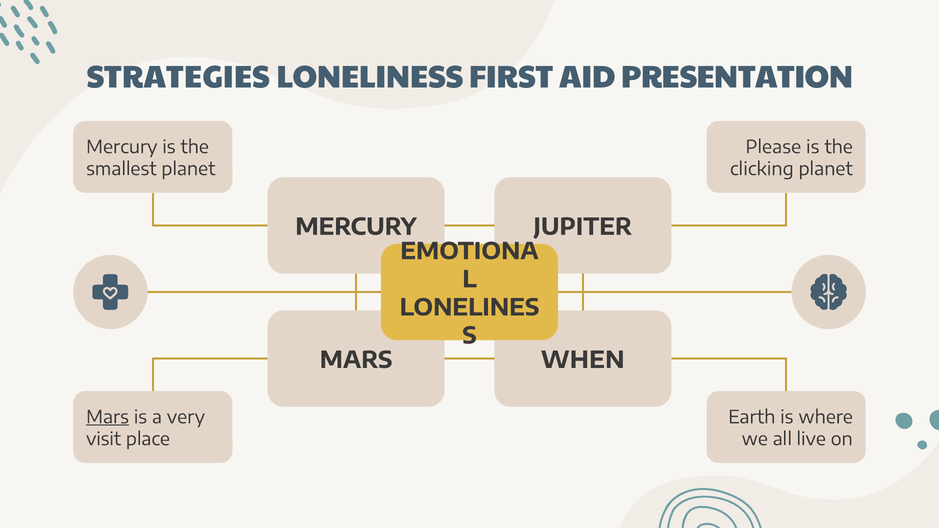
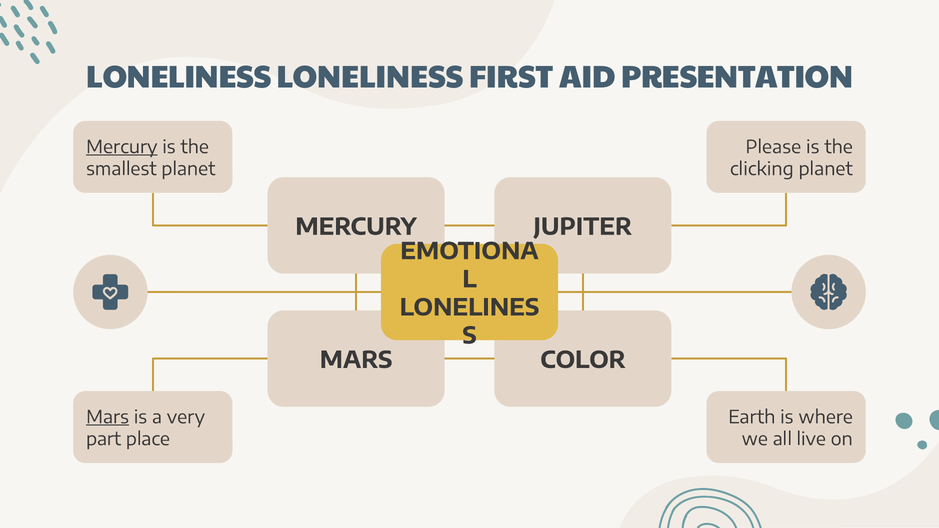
STRATEGIES: STRATEGIES -> LONELINESS (179, 77)
Mercury underline: none -> present (122, 147)
WHEN: WHEN -> COLOR (583, 360)
visit: visit -> part (104, 439)
